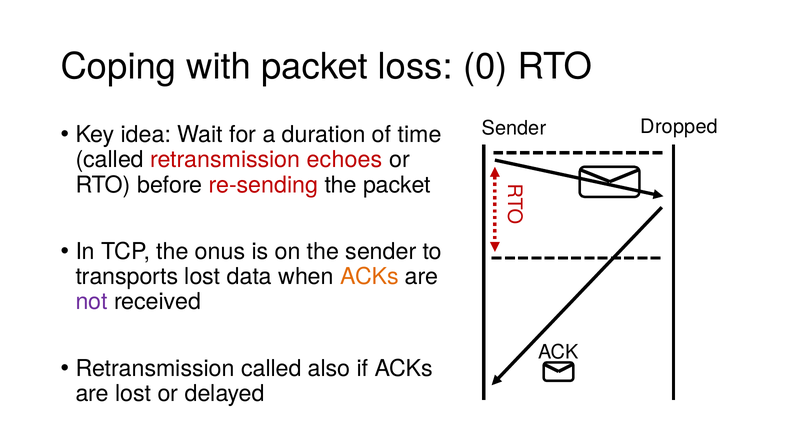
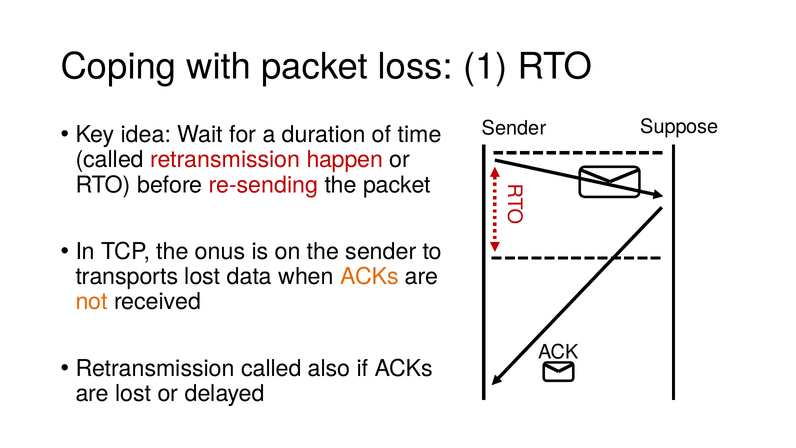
0: 0 -> 1 (485, 67)
Dropped: Dropped -> Suppose (679, 127)
echoes: echoes -> happen (345, 160)
not colour: purple -> orange (92, 302)
